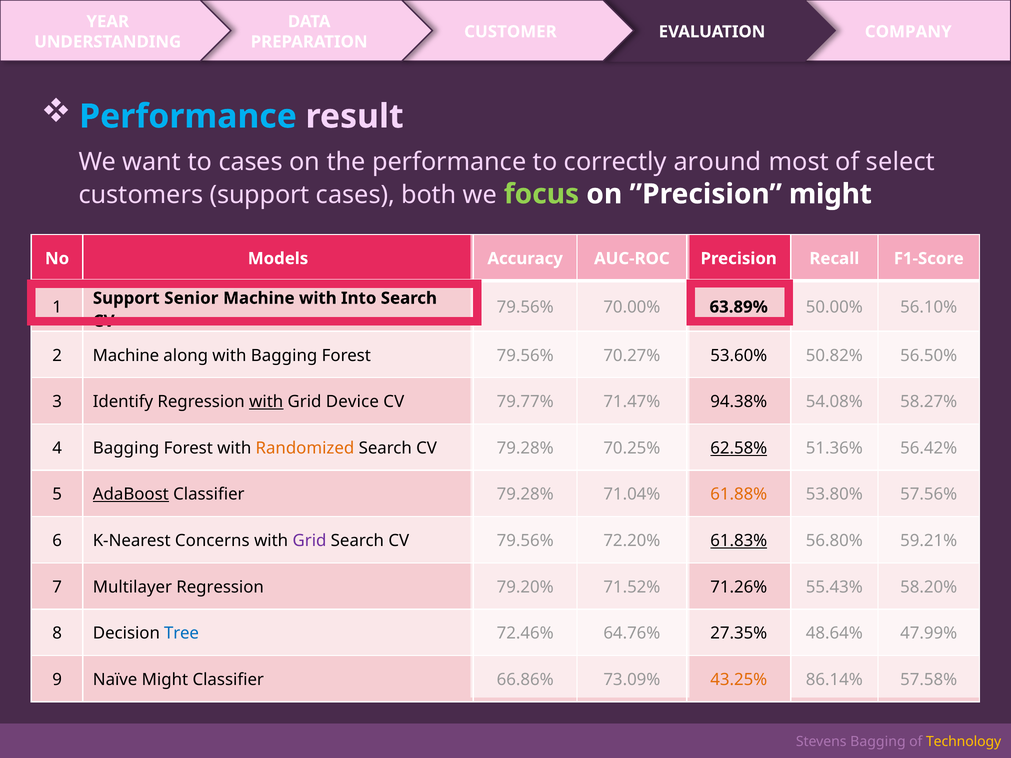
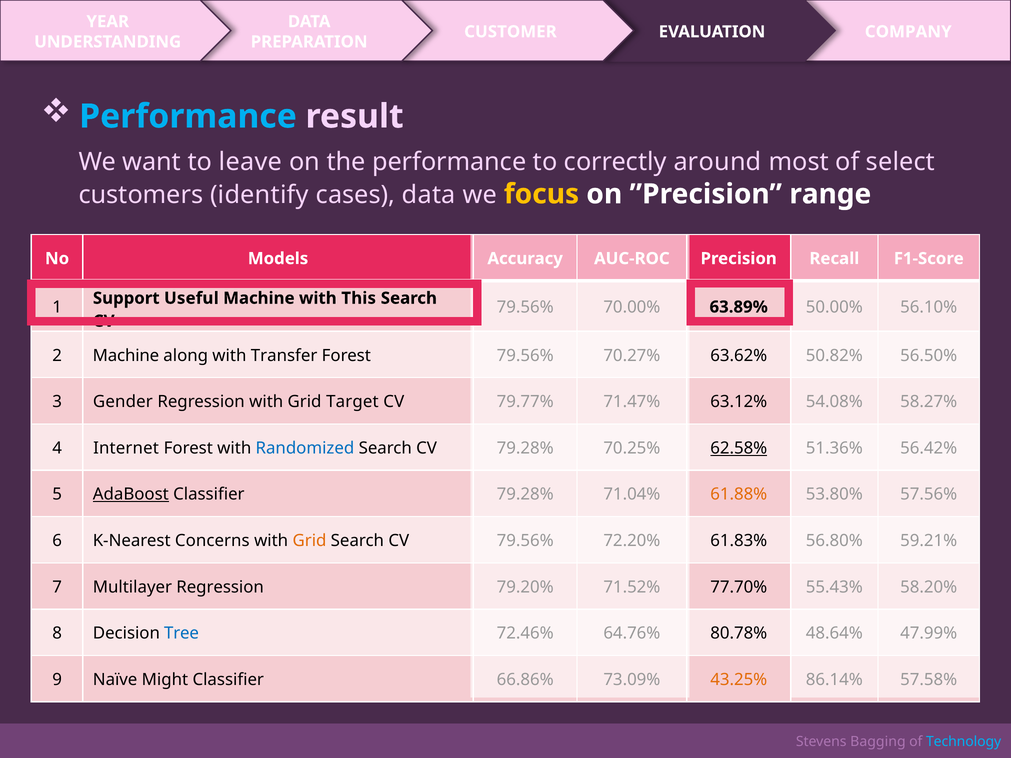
to cases: cases -> leave (250, 162)
customers support: support -> identify (259, 195)
cases both: both -> data (429, 195)
focus colour: light green -> yellow (541, 194)
”Precision might: might -> range (830, 194)
Senior: Senior -> Useful (191, 298)
Into: Into -> This (359, 298)
with Bagging: Bagging -> Transfer (284, 356)
53.60%: 53.60% -> 63.62% (739, 356)
Identify: Identify -> Gender (123, 402)
with underline: present -> none (266, 402)
Device: Device -> Target (352, 402)
94.38%: 94.38% -> 63.12% (739, 402)
4 Bagging: Bagging -> Internet (126, 448)
Randomized colour: orange -> blue (305, 448)
Grid colour: purple -> orange (310, 541)
61.83% underline: present -> none (739, 541)
71.26%: 71.26% -> 77.70% (739, 587)
27.35%: 27.35% -> 80.78% (739, 634)
Technology colour: yellow -> light blue (964, 742)
